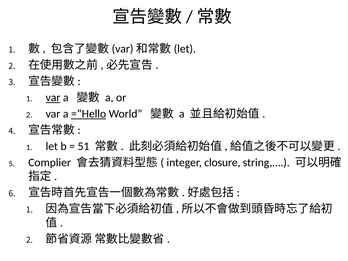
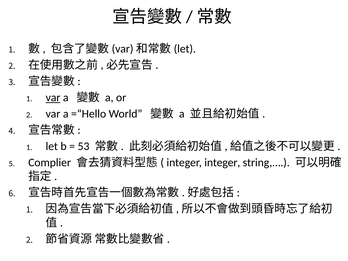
=“Hello underline: present -> none (89, 114)
51: 51 -> 53 (84, 146)
integer closure: closure -> integer (222, 162)
